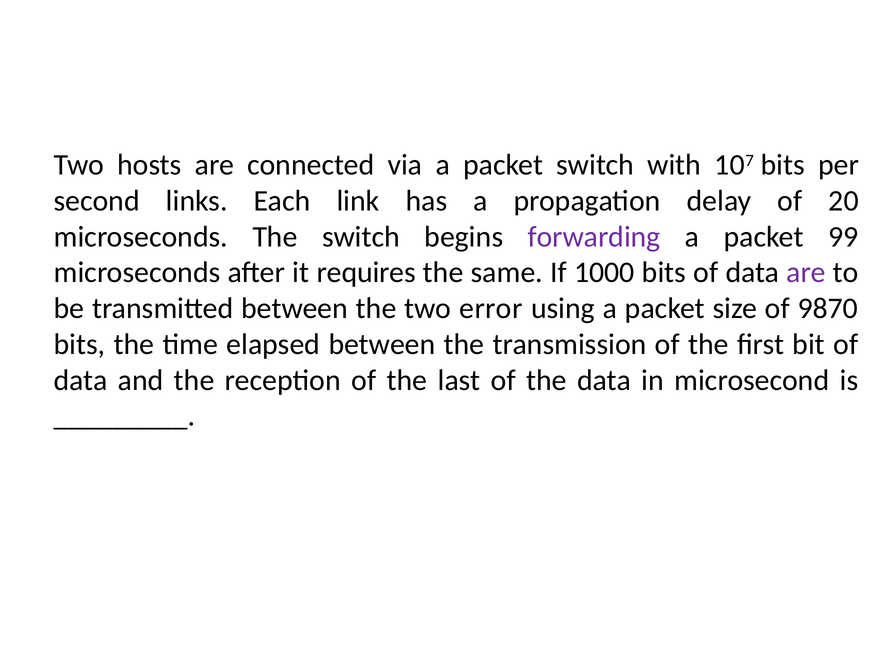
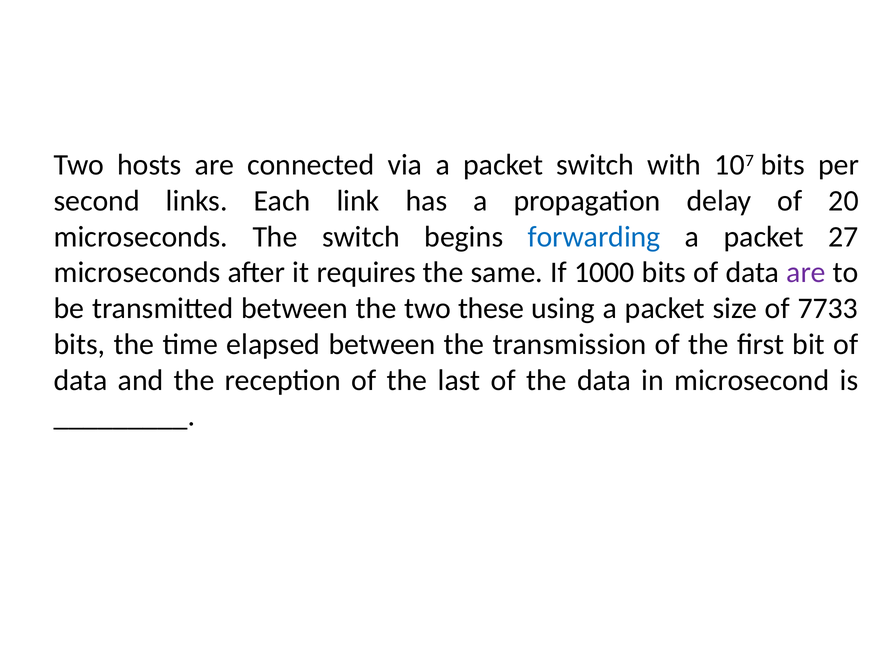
forwarding colour: purple -> blue (594, 237)
99: 99 -> 27 (843, 237)
error: error -> these (491, 308)
9870: 9870 -> 7733 (828, 308)
